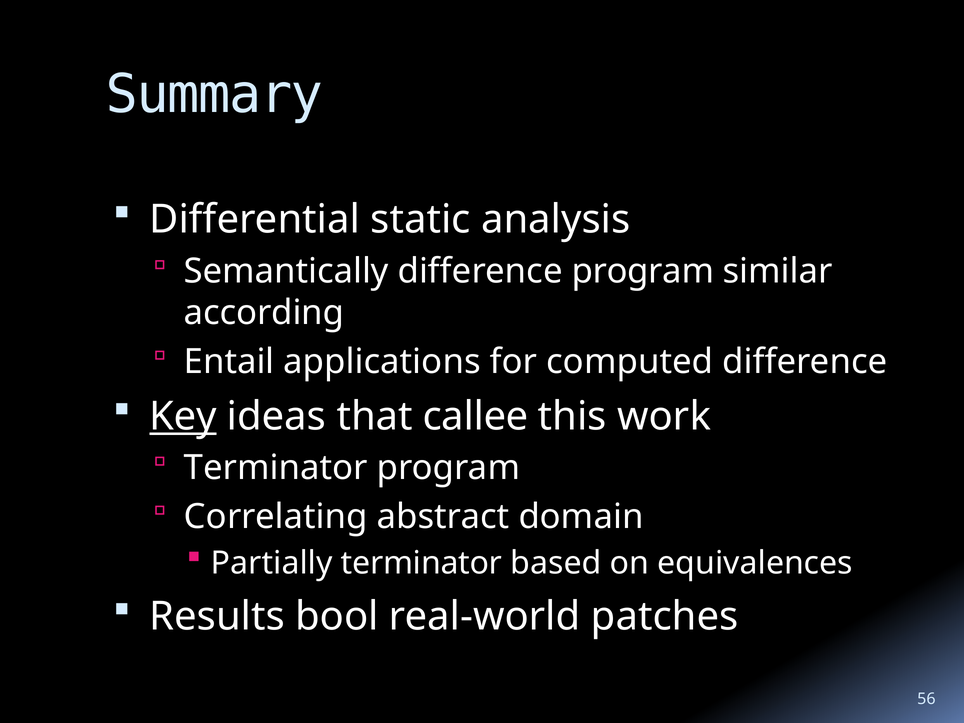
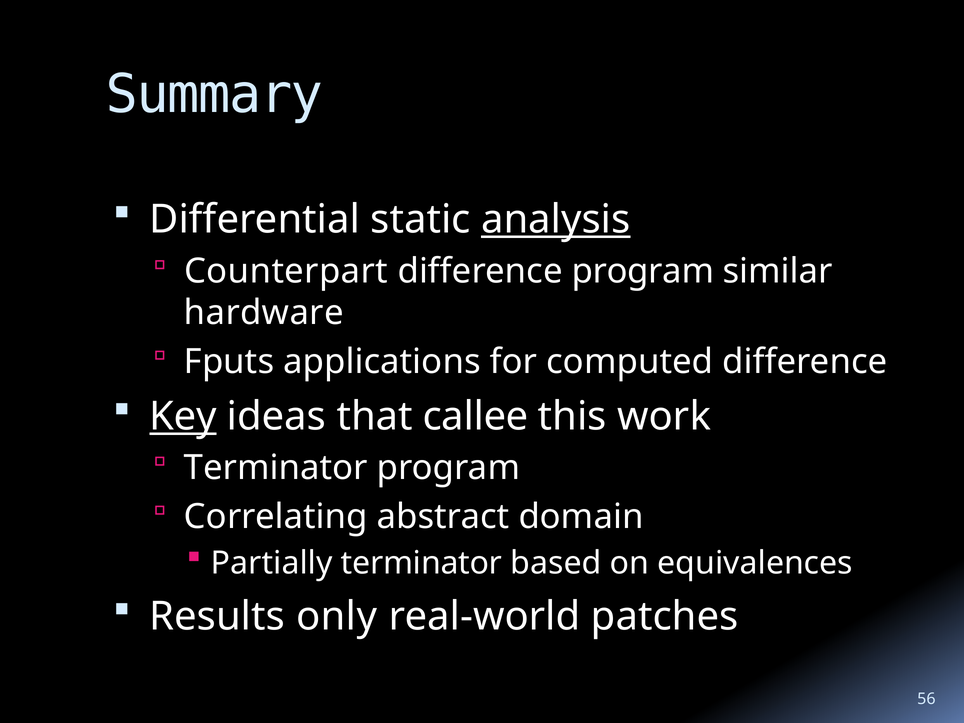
analysis underline: none -> present (556, 220)
Semantically: Semantically -> Counterpart (286, 271)
according: according -> hardware (264, 313)
Entail: Entail -> Fputs (229, 362)
bool: bool -> only (337, 616)
